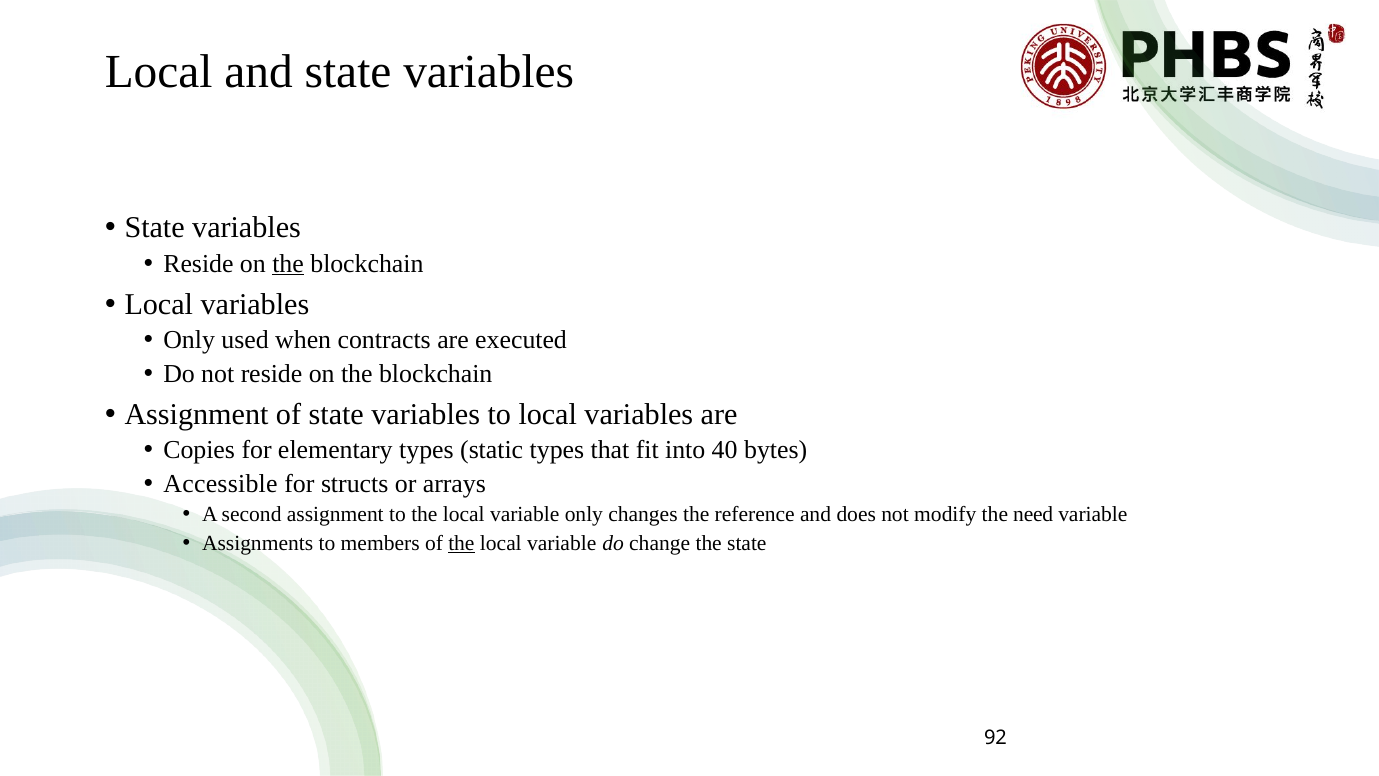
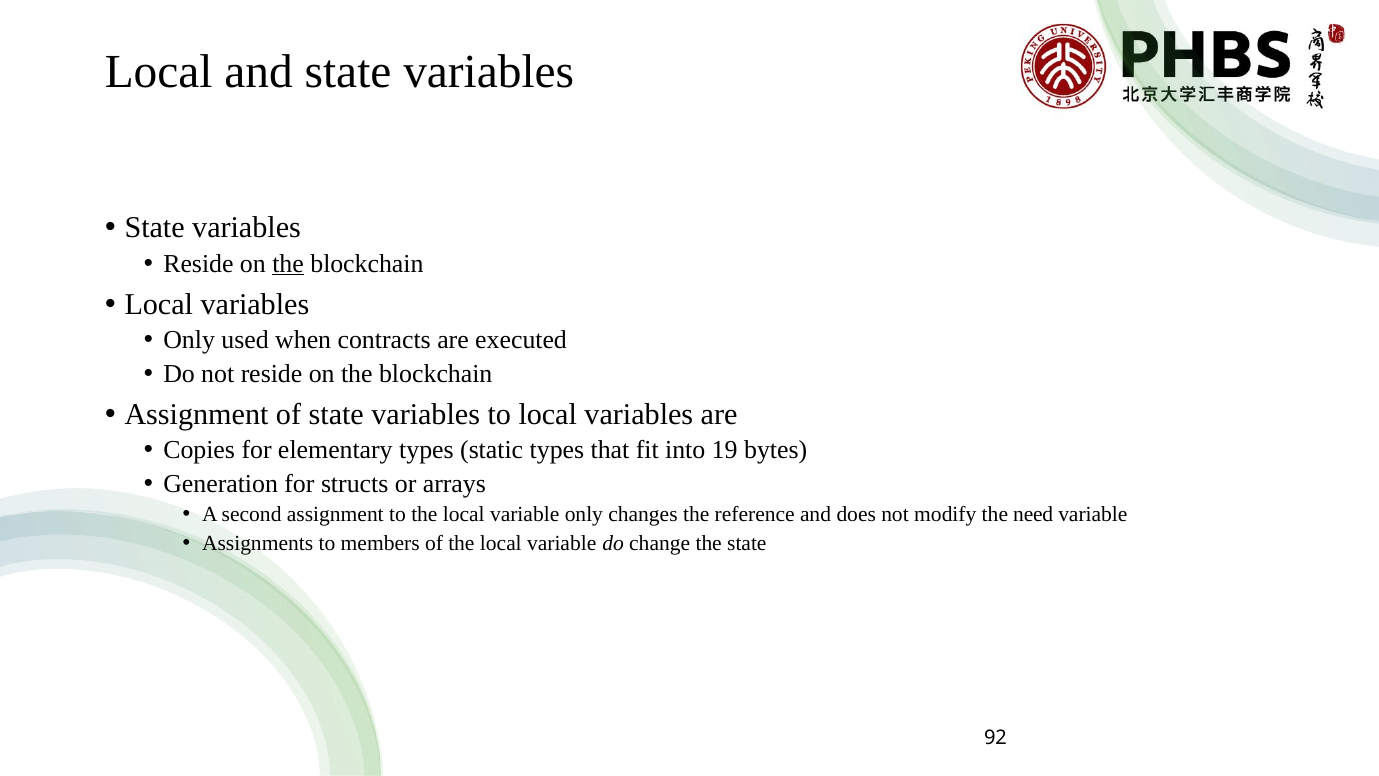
40: 40 -> 19 (725, 450)
Accessible: Accessible -> Generation (221, 483)
the underline: present -> none (461, 543)
